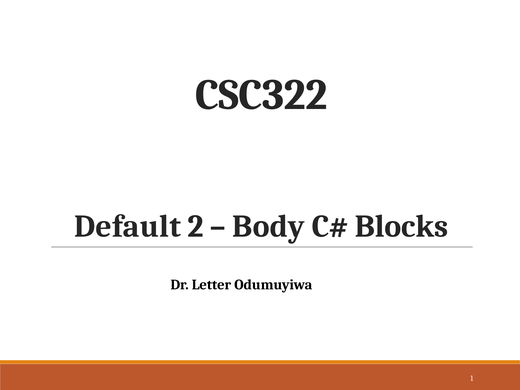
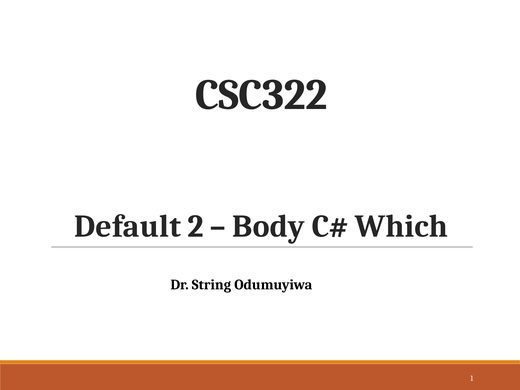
Blocks: Blocks -> Which (401, 226)
Letter: Letter -> String (211, 285)
